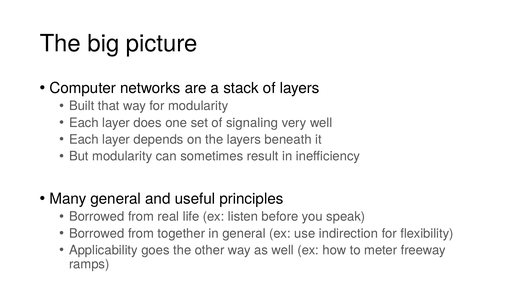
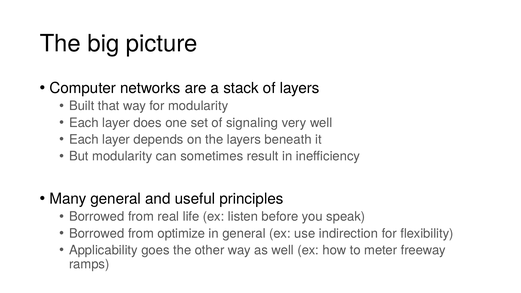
together: together -> optimize (181, 233)
